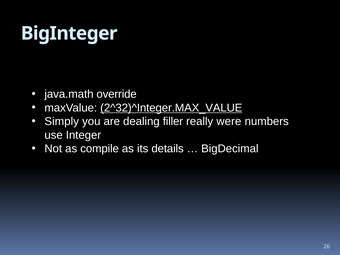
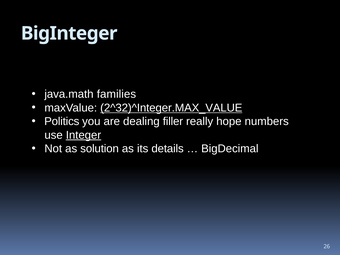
override: override -> families (116, 94)
Simply: Simply -> Politics (62, 121)
were: were -> hope (229, 121)
Integer underline: none -> present (83, 135)
compile: compile -> solution (100, 149)
